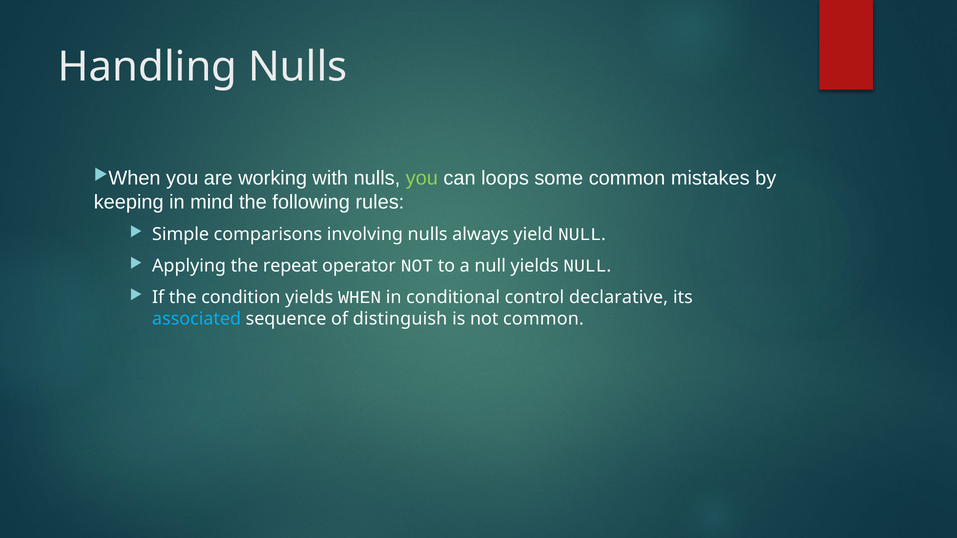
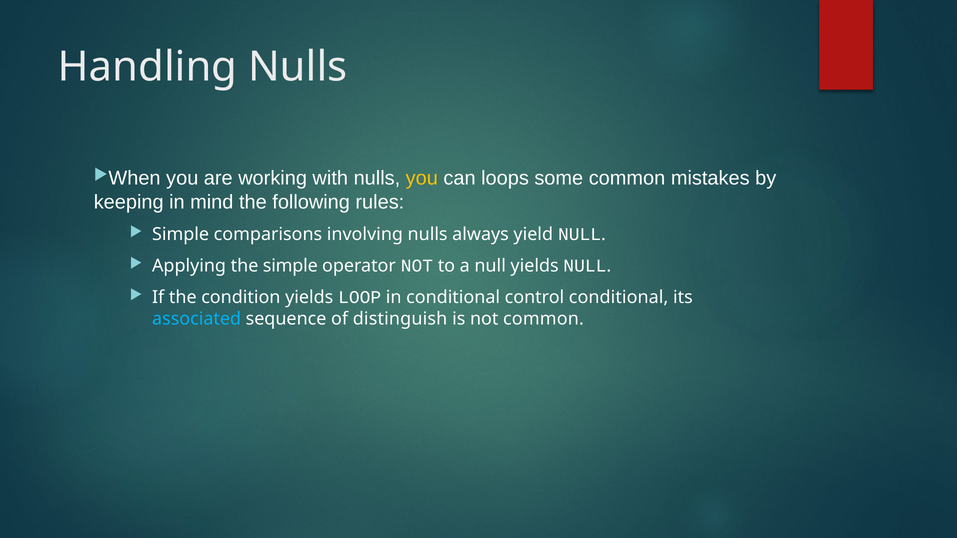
you colour: light green -> yellow (422, 178)
the repeat: repeat -> simple (290, 266)
WHEN: WHEN -> LOOP (360, 298)
control declarative: declarative -> conditional (619, 298)
